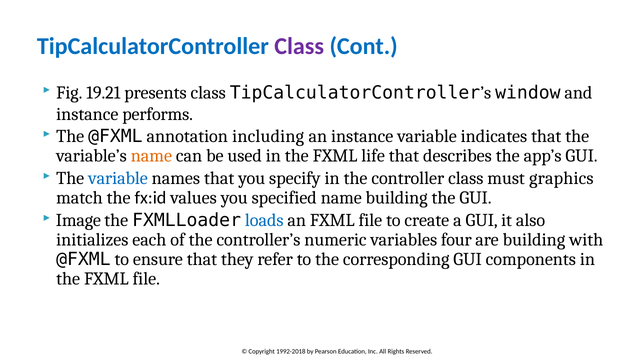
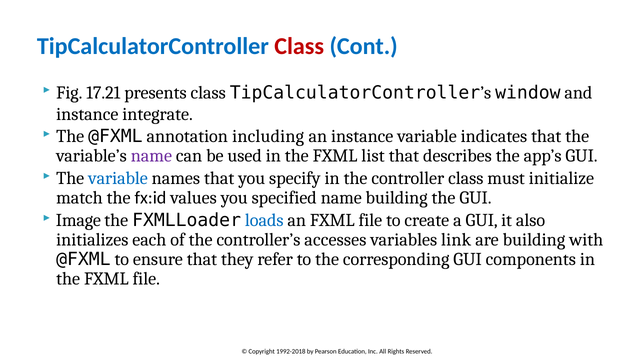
Class colour: purple -> red (299, 46)
19.21: 19.21 -> 17.21 (103, 93)
performs: performs -> integrate (158, 114)
name colour: orange -> purple (151, 156)
life: life -> list (373, 156)
graphics: graphics -> initialize (561, 178)
numeric: numeric -> accesses (335, 239)
four: four -> link (456, 239)
